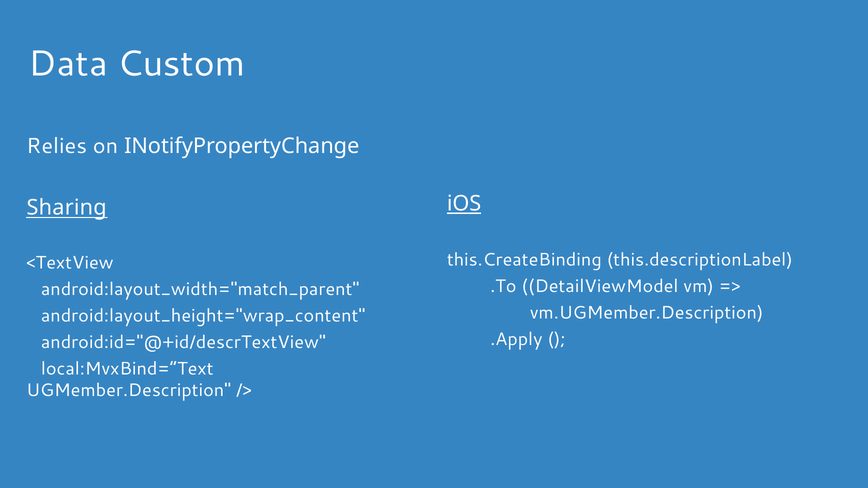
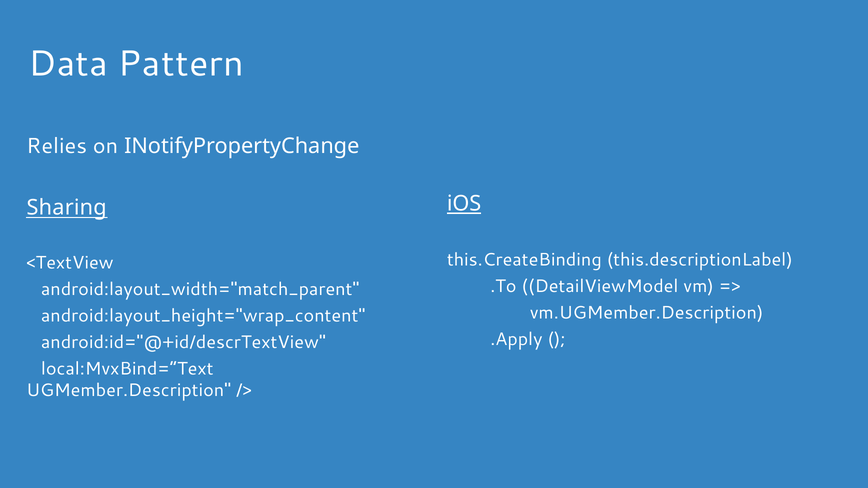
Custom: Custom -> Pattern (181, 64)
